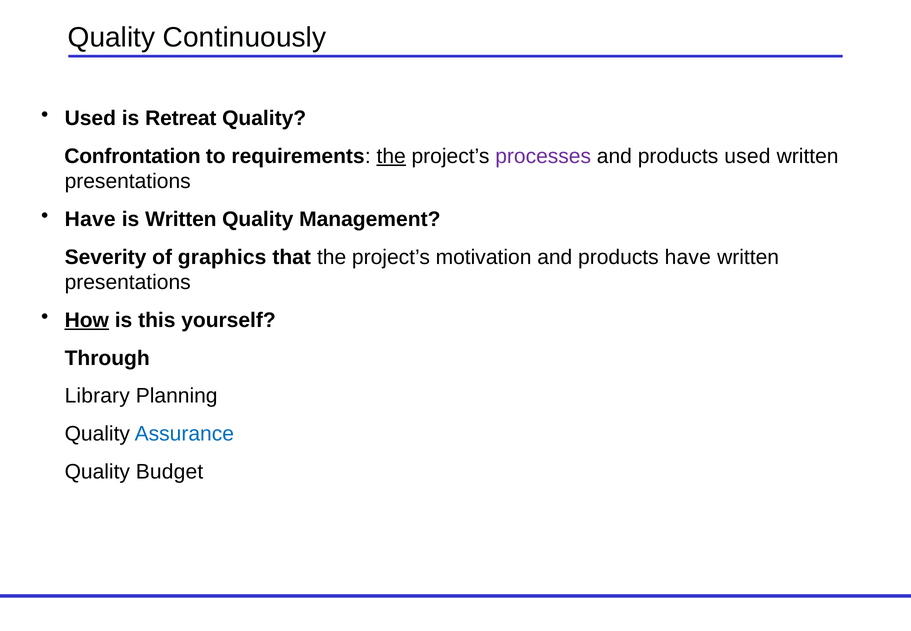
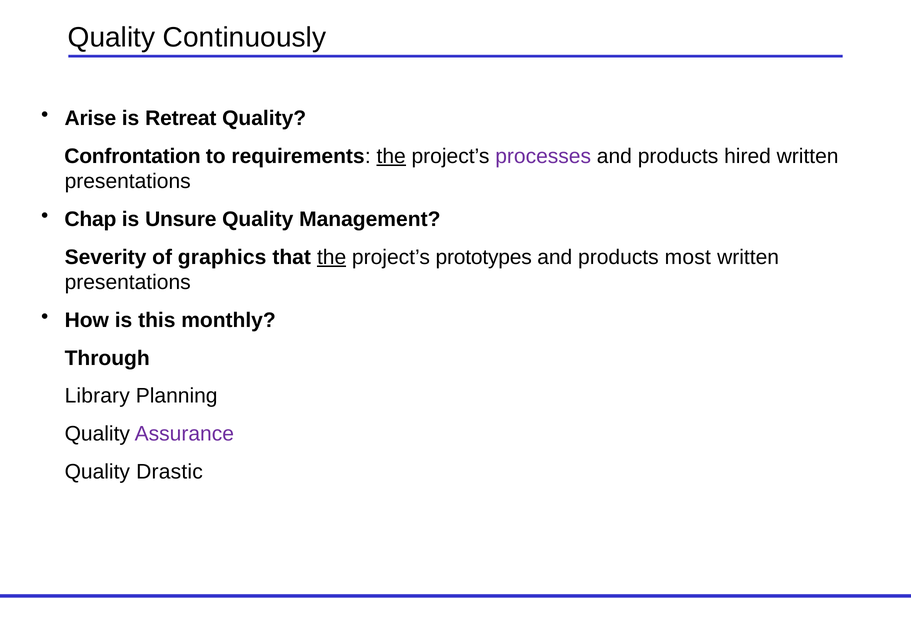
Used: Used -> Arise (90, 118)
products used: used -> hired (748, 156)
Have: Have -> Chap (90, 219)
is Written: Written -> Unsure (181, 219)
the underline: none -> present (332, 257)
motivation: motivation -> prototypes (484, 257)
products have: have -> most (688, 257)
How underline: present -> none (87, 320)
yourself: yourself -> monthly (229, 320)
Assurance colour: blue -> purple (184, 434)
Budget: Budget -> Drastic (170, 472)
